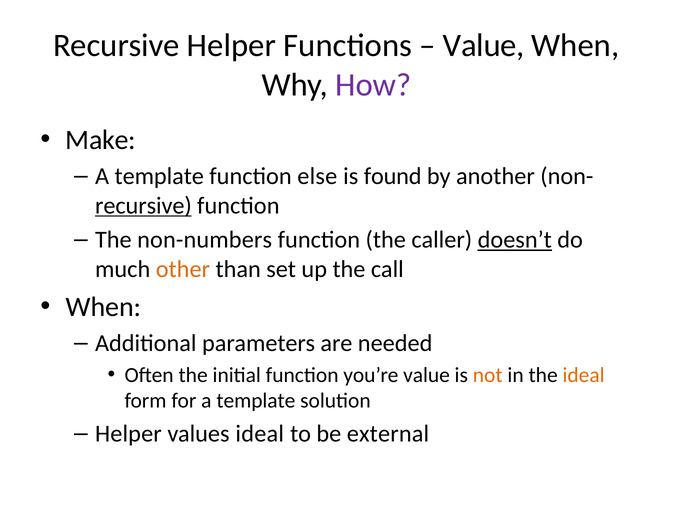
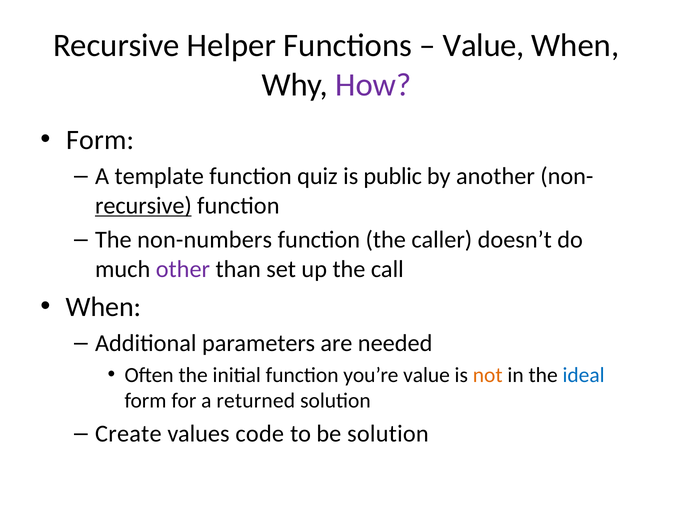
Make: Make -> Form (100, 140)
else: else -> quiz (317, 176)
found: found -> public (393, 176)
doesn’t underline: present -> none (515, 240)
other colour: orange -> purple (183, 269)
ideal colour: orange -> blue (584, 375)
for a template: template -> returned (256, 401)
Helper: Helper -> Create (128, 433)
values ideal: ideal -> code (260, 433)
be external: external -> solution (388, 433)
